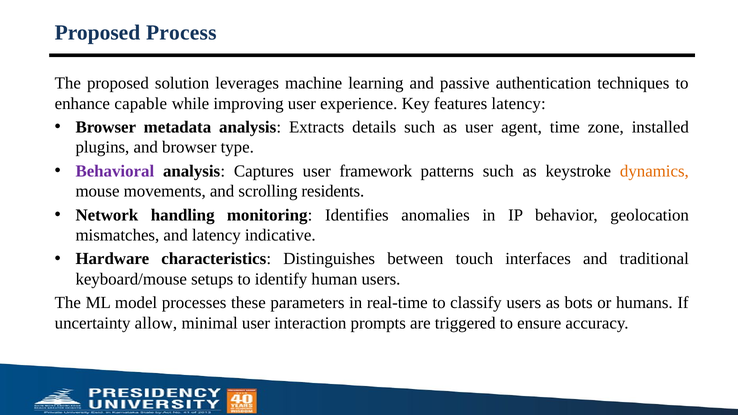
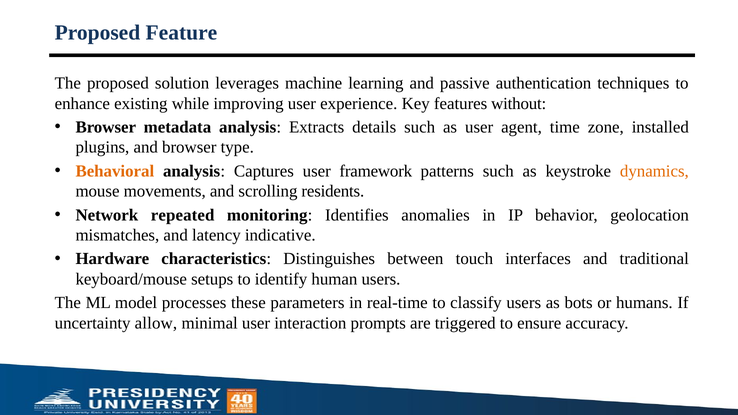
Process: Process -> Feature (181, 33)
capable: capable -> existing (141, 104)
features latency: latency -> without (519, 104)
Behavioral colour: purple -> orange (115, 171)
handling: handling -> repeated (183, 215)
